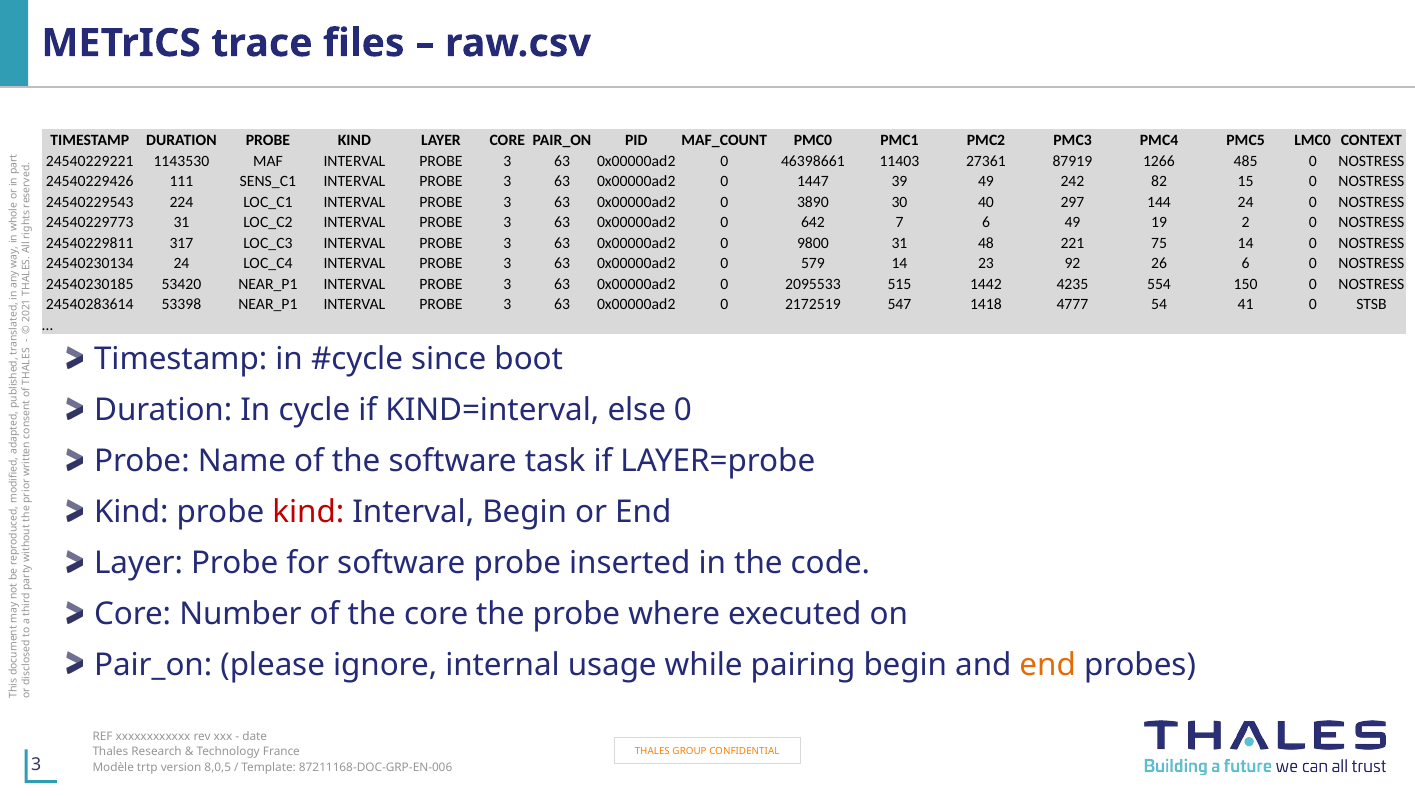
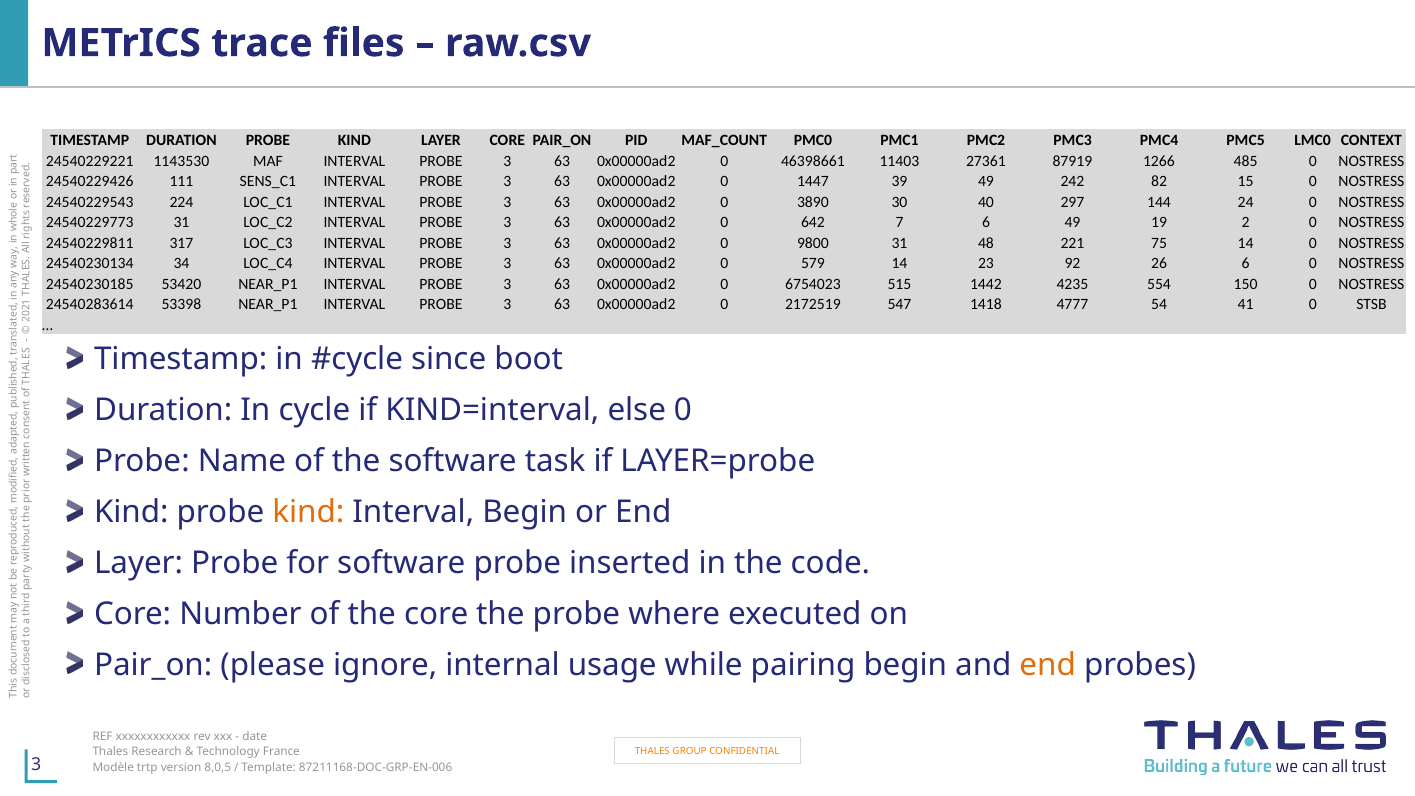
24540230134 24: 24 -> 34 (181, 264)
2095533: 2095533 -> 6754023 (813, 284)
kind colour: red -> orange (308, 512)
